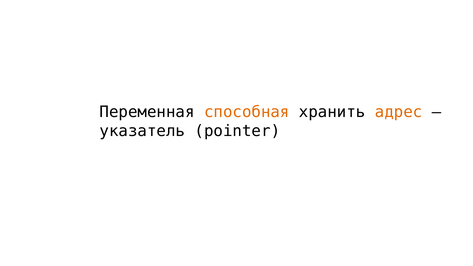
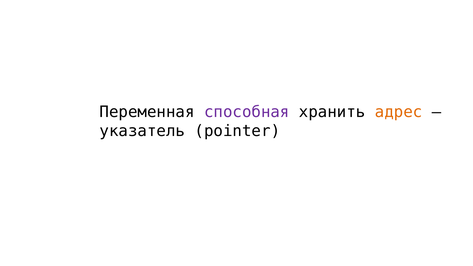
способная colour: orange -> purple (247, 112)
